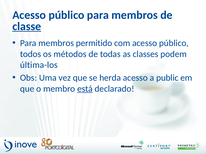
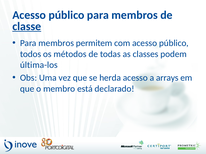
permitido: permitido -> permitem (94, 43)
public: public -> arrays (167, 78)
está underline: present -> none (85, 89)
